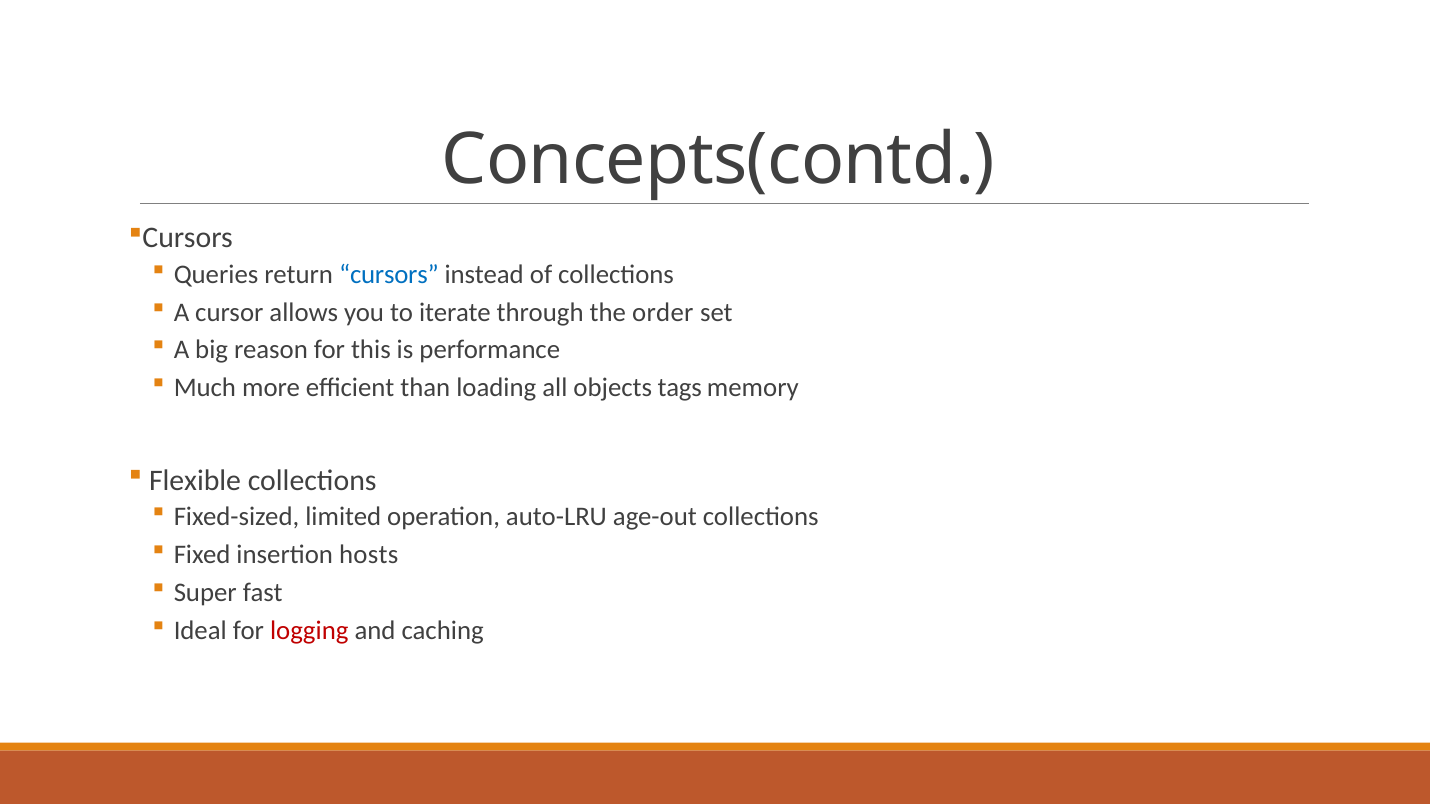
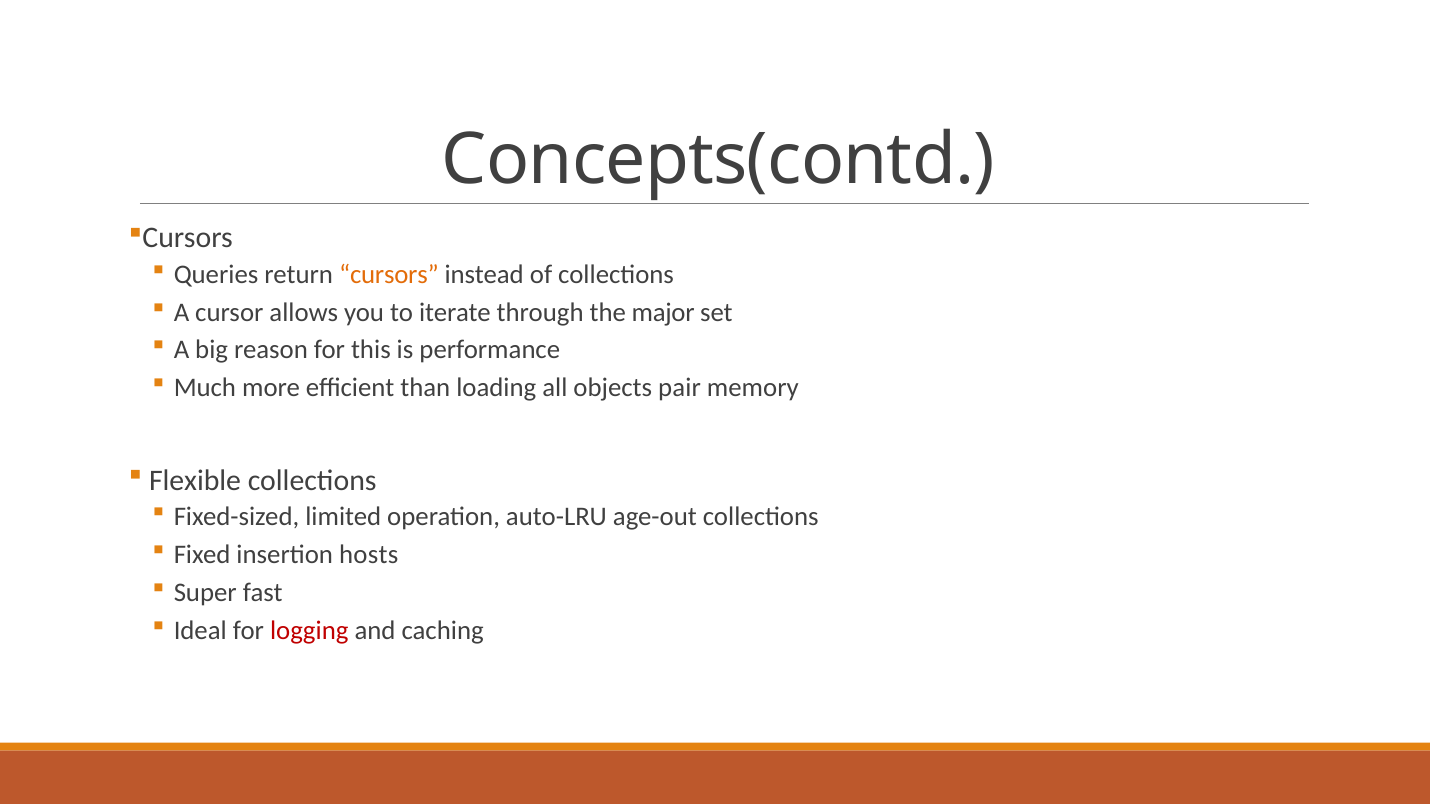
cursors colour: blue -> orange (389, 274)
order: order -> major (663, 312)
tags: tags -> pair (680, 388)
